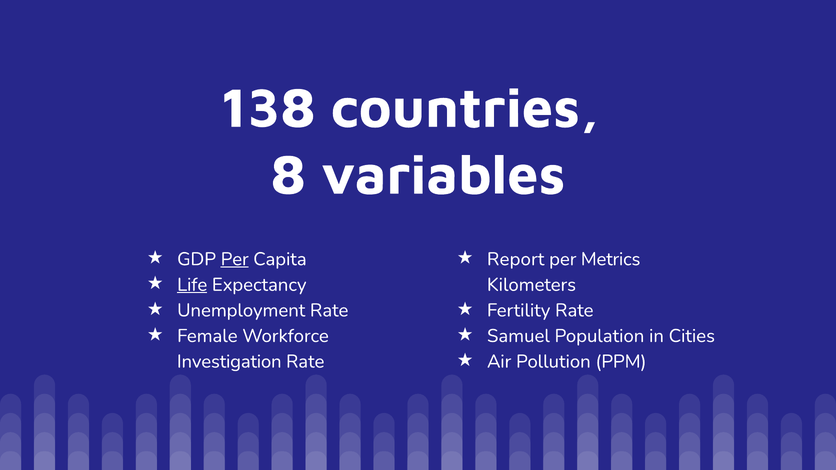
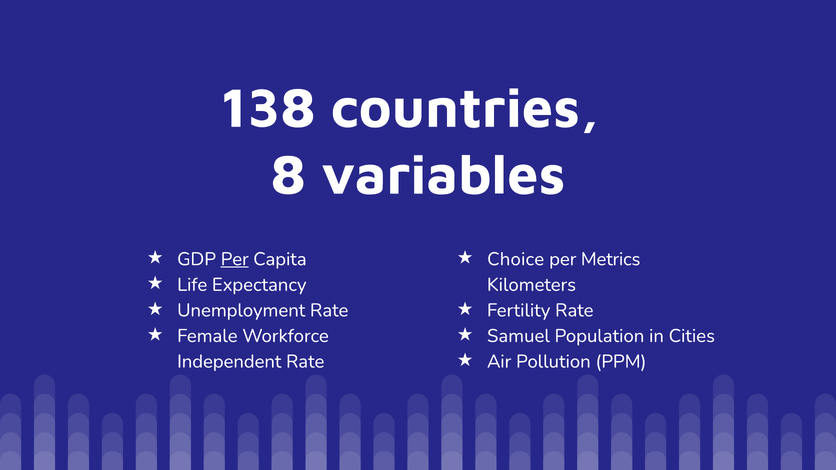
Report: Report -> Choice (516, 259)
Life underline: present -> none (192, 285)
Investigation: Investigation -> Independent (229, 362)
